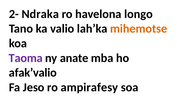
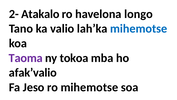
Ndraka: Ndraka -> Atakalo (40, 14)
mihemotse colour: orange -> blue (139, 29)
anate: anate -> tokoa (74, 58)
ro ampirafesy: ampirafesy -> mihemotse (89, 87)
